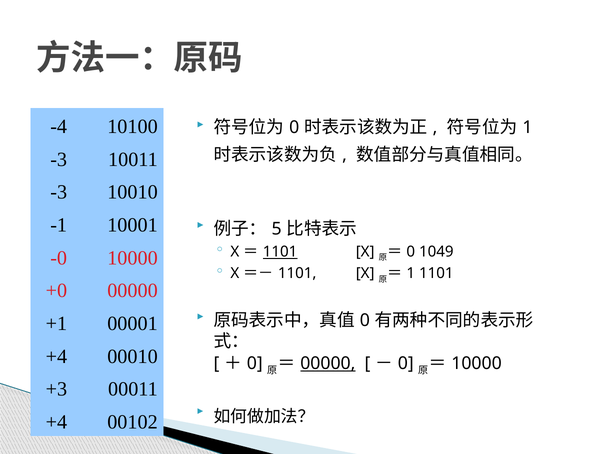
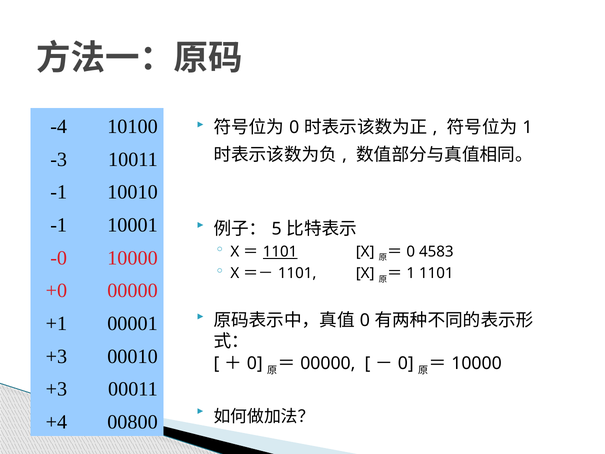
-3: -3 -> -1 (59, 192)
1049: 1049 -> 4583 (436, 252)
+4: +4 -> +3 (56, 356)
00000 underline: present -> none (328, 363)
00102: 00102 -> 00800 (132, 422)
